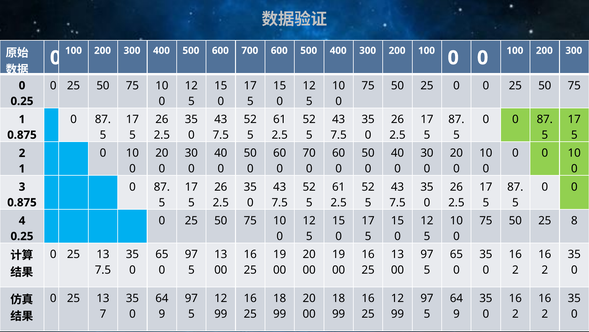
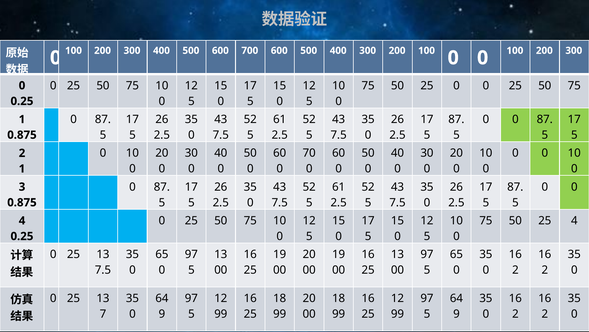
25 8: 8 -> 4 (574, 220)
